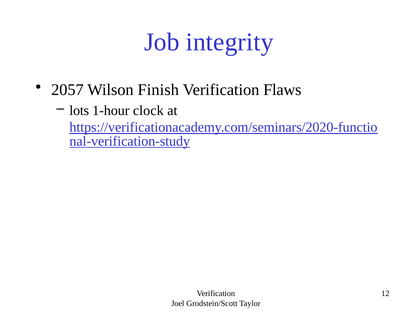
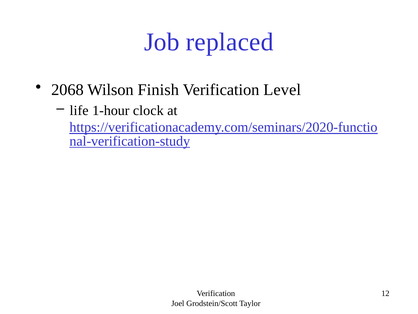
integrity: integrity -> replaced (230, 42)
2057: 2057 -> 2068 (67, 90)
Flaws: Flaws -> Level (282, 90)
lots: lots -> life (79, 110)
